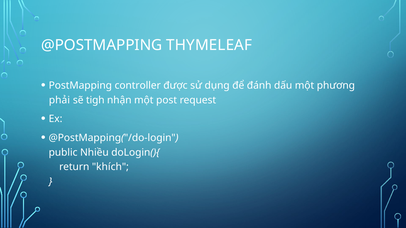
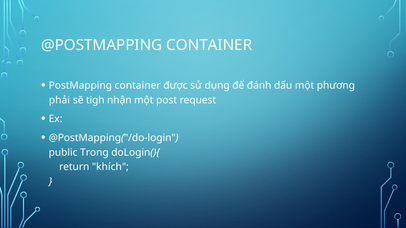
@POSTMAPPING THYMELEAF: THYMELEAF -> CONTAINER (209, 45)
PostMapping controller: controller -> container (138, 86)
Nhiều: Nhiều -> Trong (94, 153)
